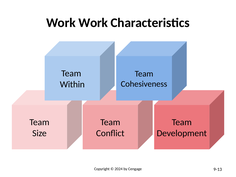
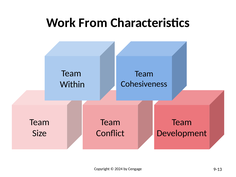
Work Work: Work -> From (93, 23)
